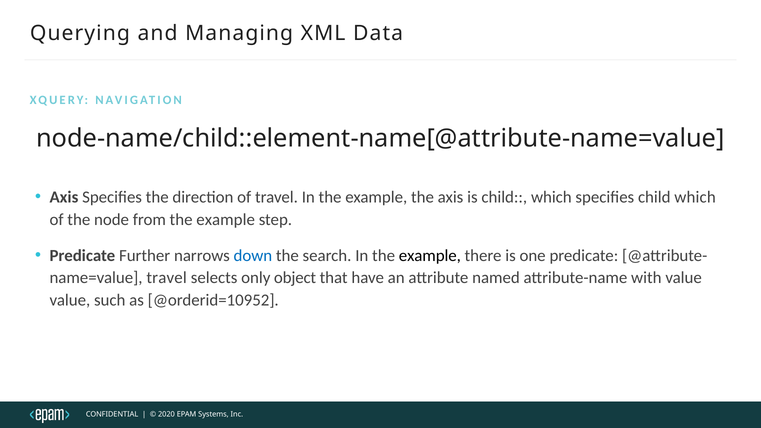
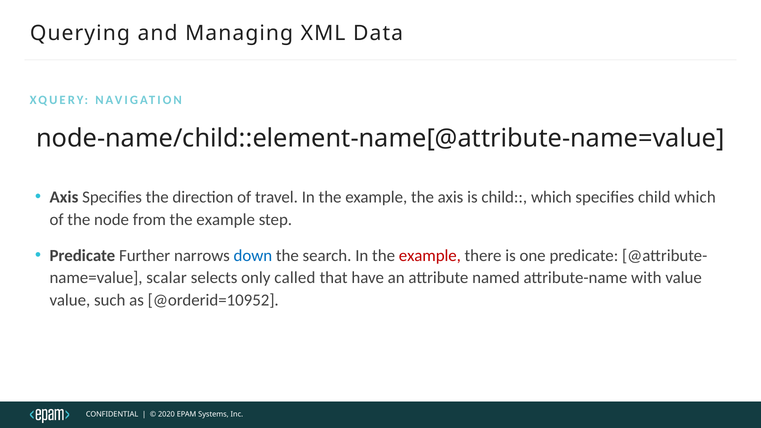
example colour: black -> red (430, 256)
travel: travel -> scalar (167, 278)
object: object -> called (295, 278)
